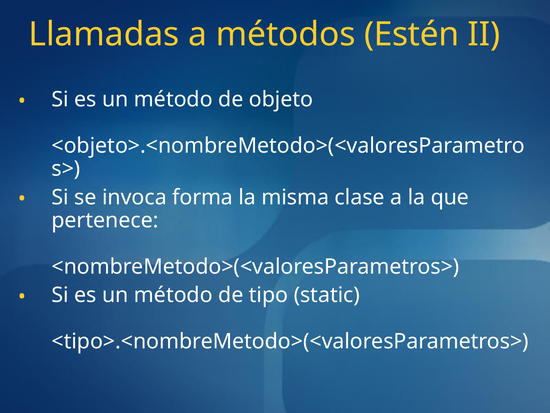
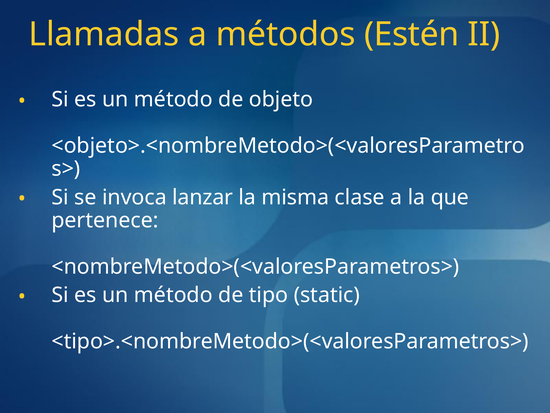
forma: forma -> lanzar (203, 197)
